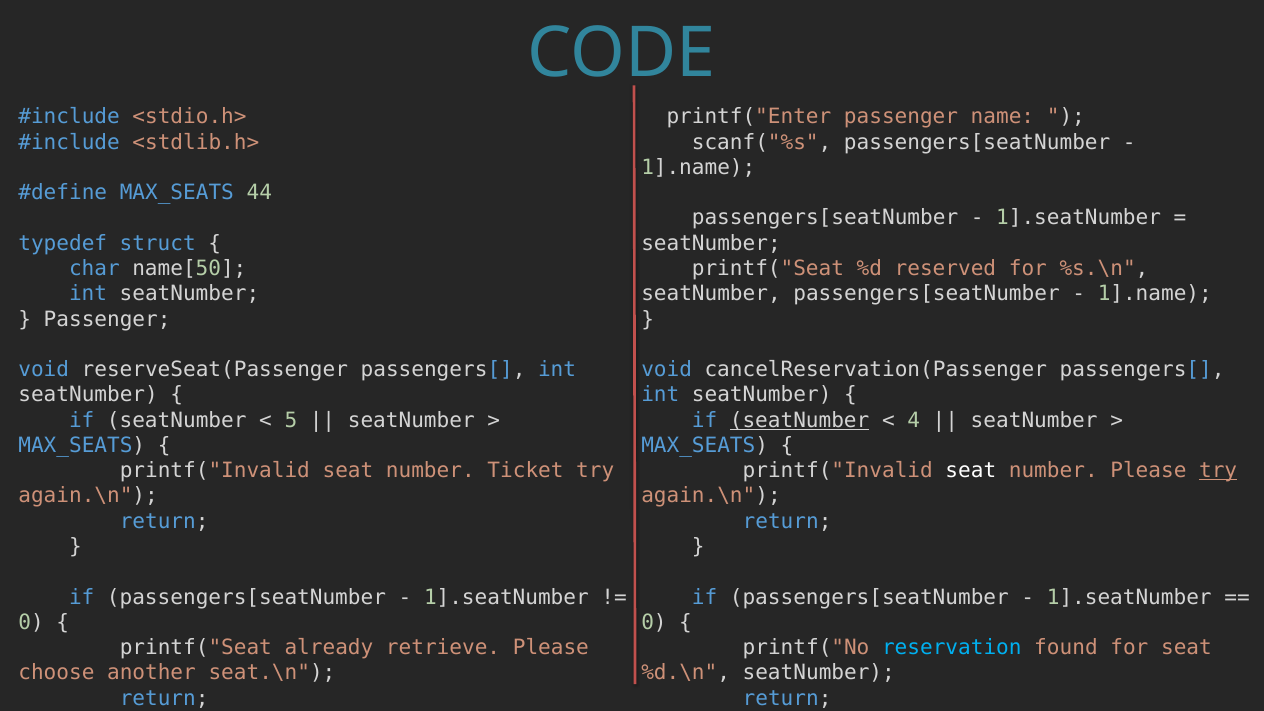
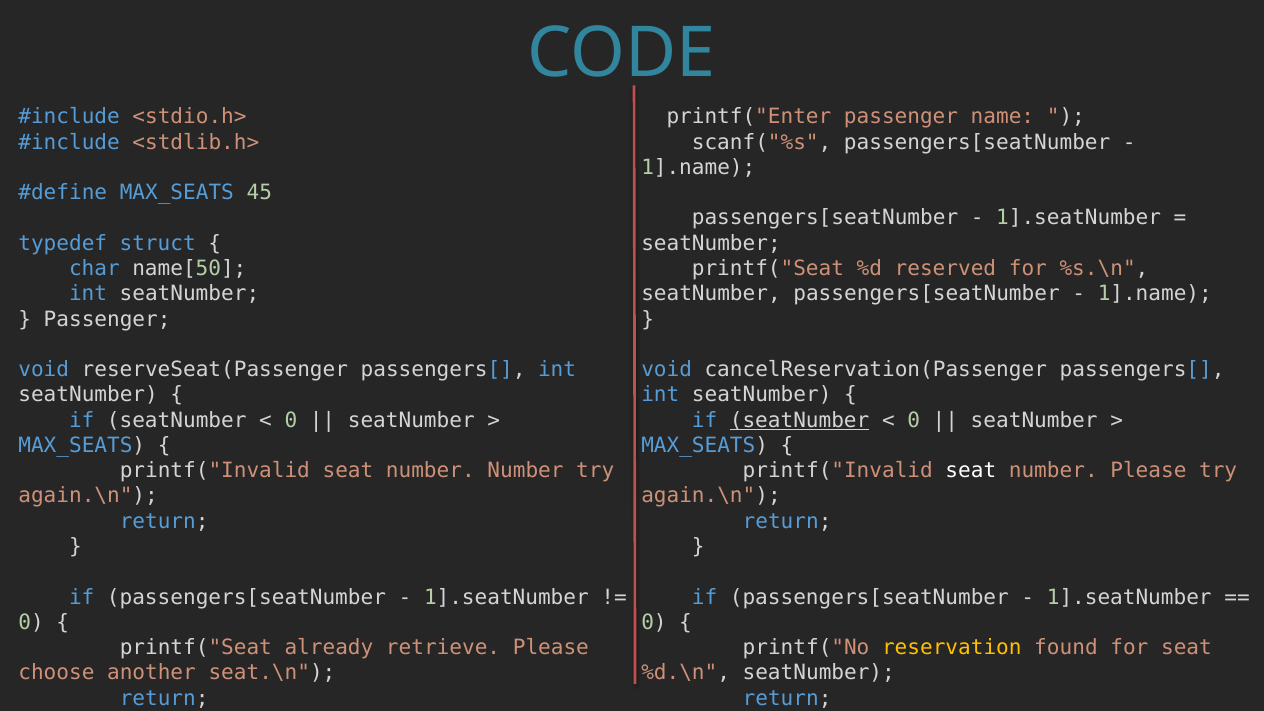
44: 44 -> 45 (259, 193)
5: 5 -> 0 (291, 420)
4: 4 -> 0 (914, 420)
number Ticket: Ticket -> Number (526, 471)
try underline: present -> none (1218, 471)
reservation colour: light blue -> yellow (952, 648)
